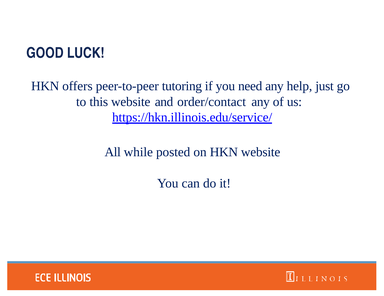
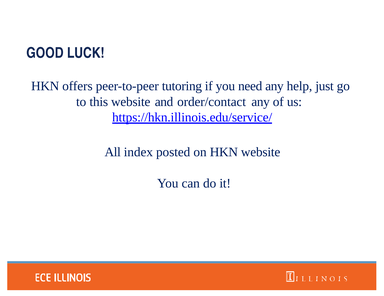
while: while -> index (138, 152)
